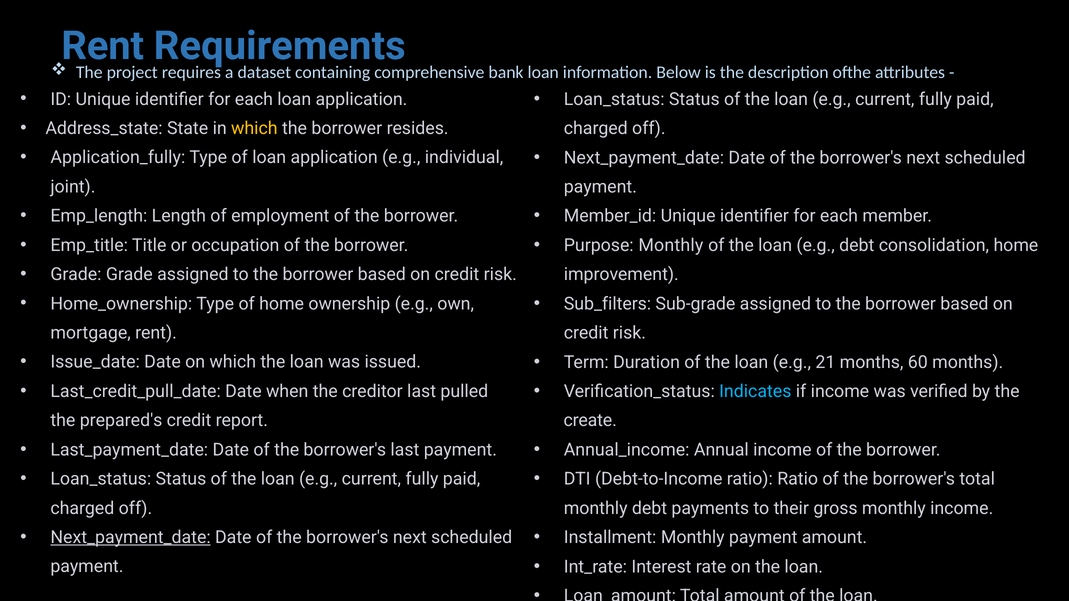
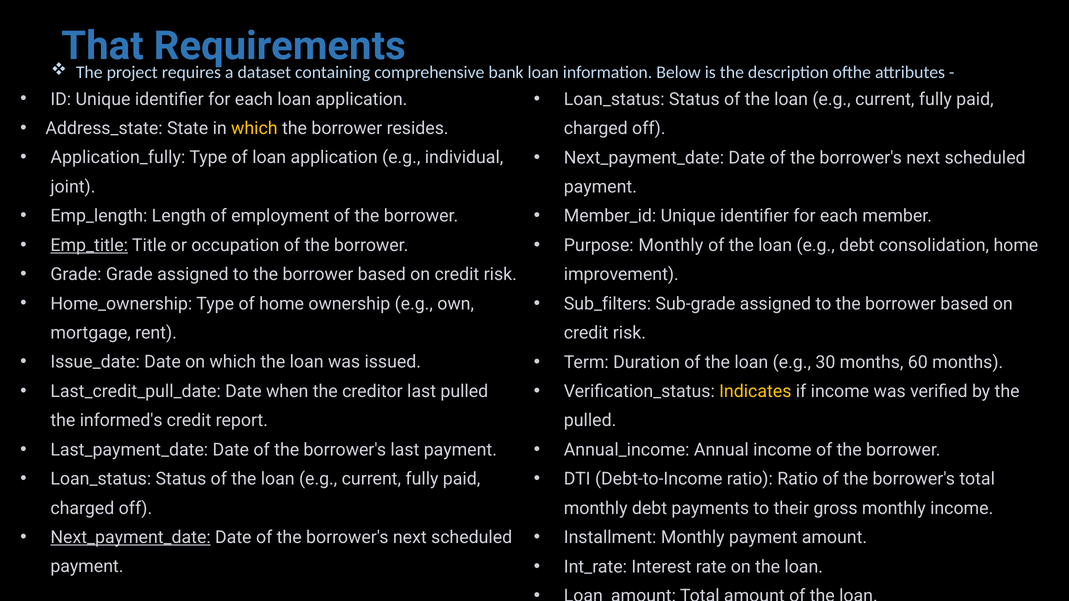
Rent: Rent -> That (103, 46)
Emp_title underline: none -> present (89, 245)
21: 21 -> 30 (825, 362)
Indicates colour: light blue -> yellow (755, 392)
prepared's: prepared's -> informed's (121, 421)
create: create -> pulled (590, 421)
